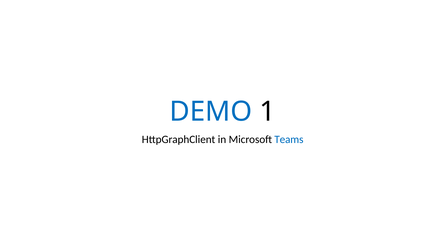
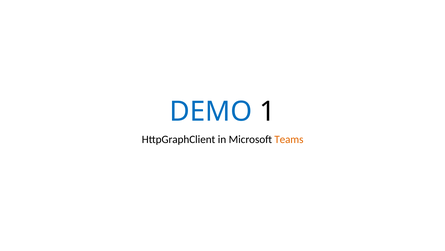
Teams colour: blue -> orange (289, 139)
